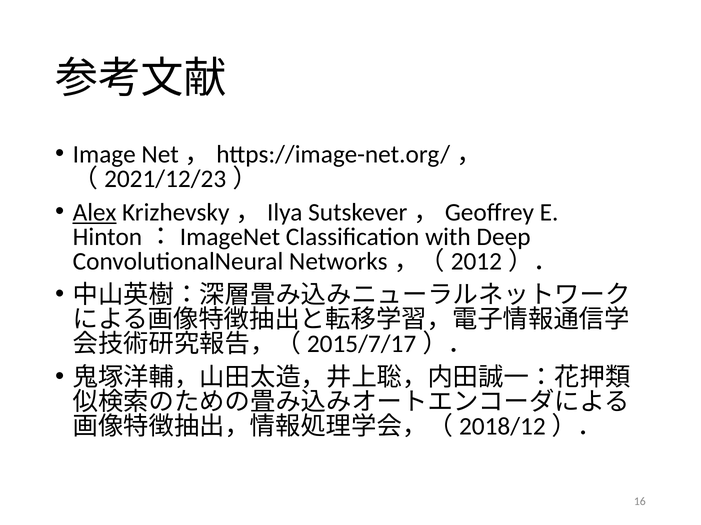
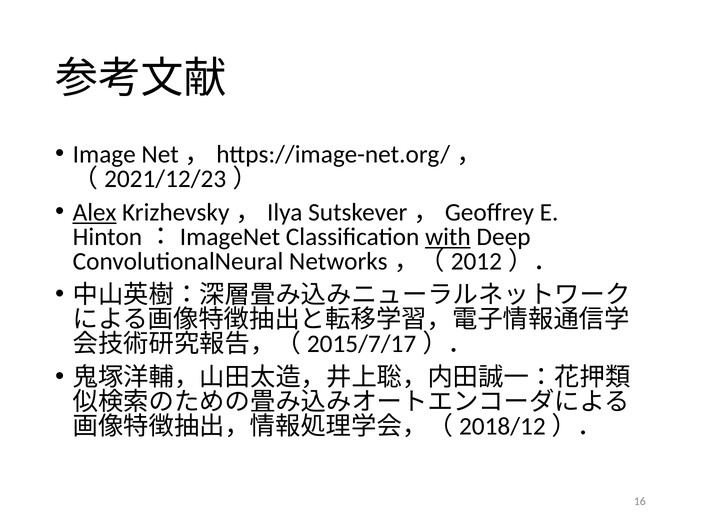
with underline: none -> present (448, 237)
